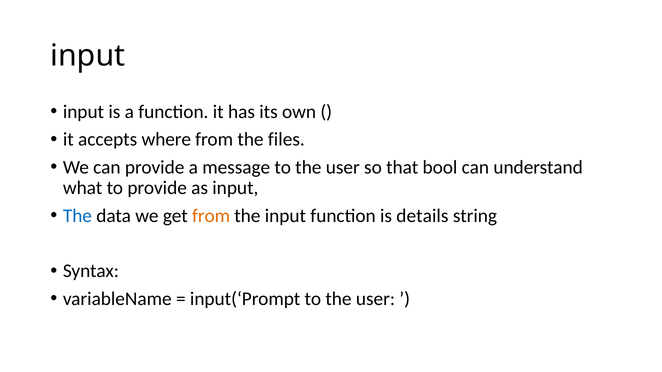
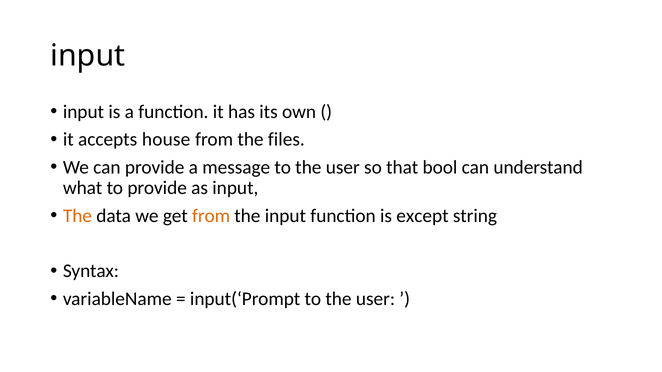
where: where -> house (166, 140)
The colour: blue -> orange (77, 216)
details: details -> except (422, 216)
